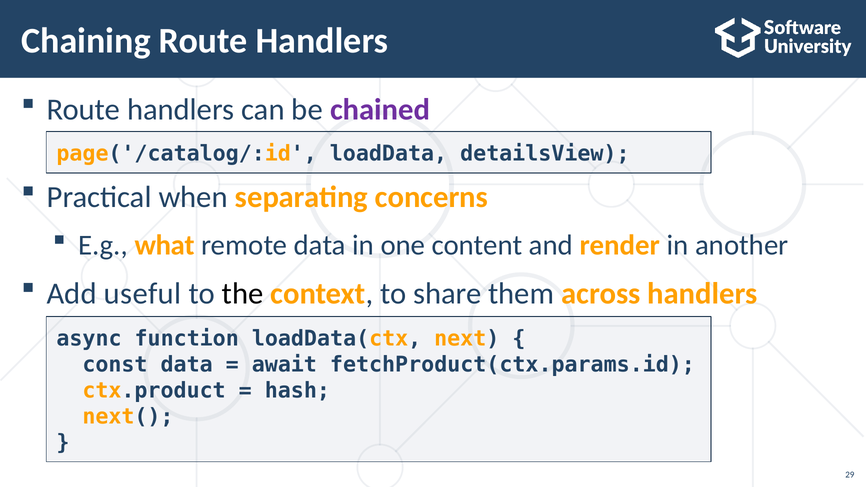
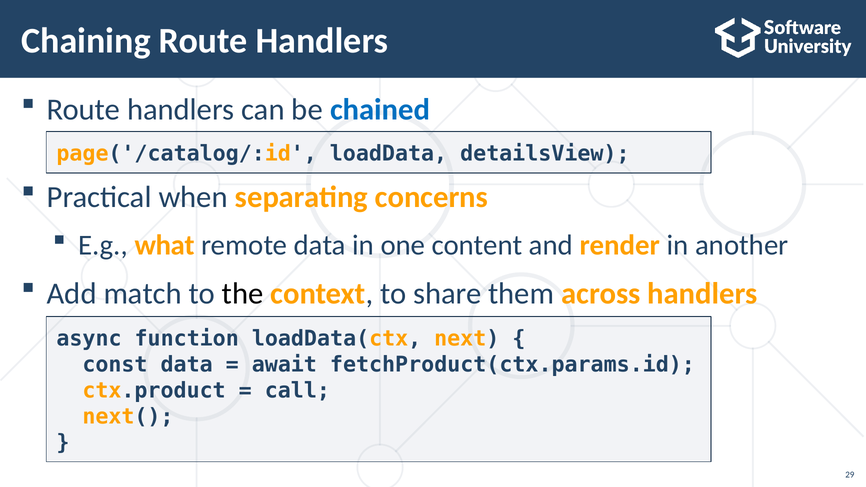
chained colour: purple -> blue (380, 110)
useful: useful -> match (143, 294)
hash: hash -> call (297, 391)
